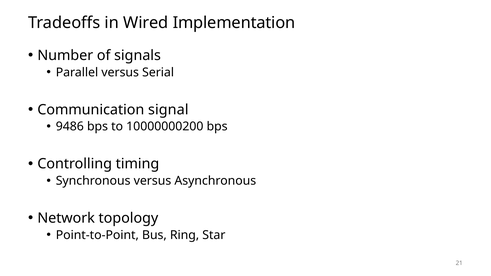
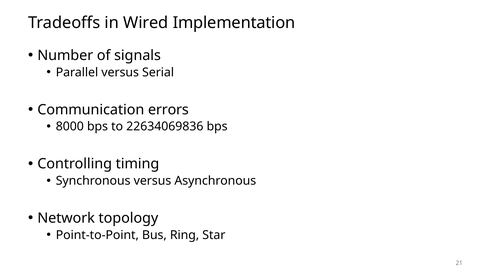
signal: signal -> errors (168, 110)
9486: 9486 -> 8000 (70, 127)
10000000200: 10000000200 -> 22634069836 (165, 127)
